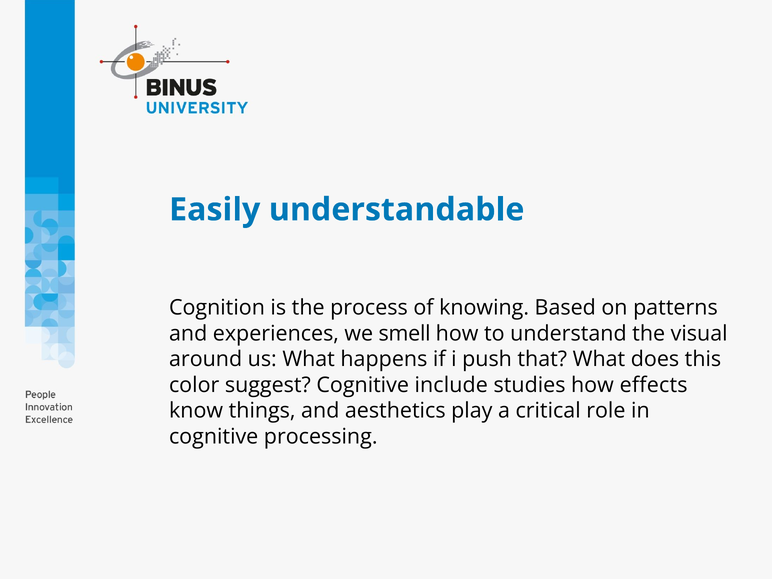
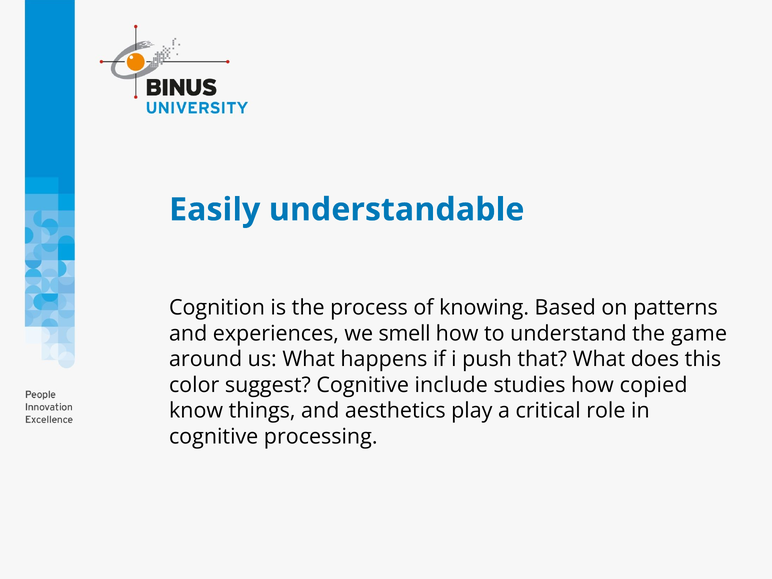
visual: visual -> game (699, 334)
effects: effects -> copied (654, 385)
